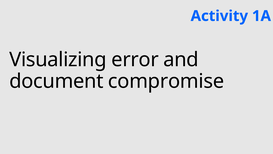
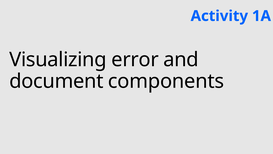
compromise: compromise -> components (166, 81)
